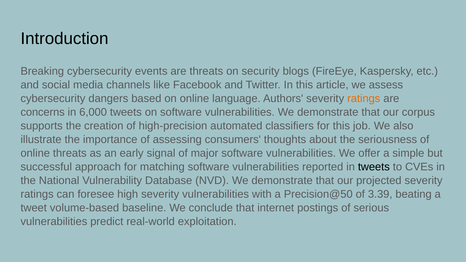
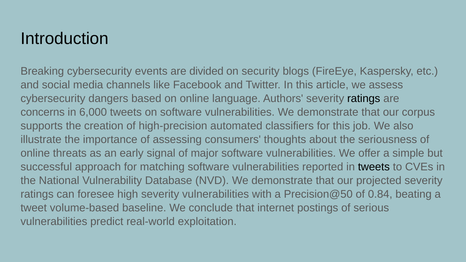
are threats: threats -> divided (206, 71)
ratings colour: orange -> black (364, 99)
3.39: 3.39 -> 0.84 (380, 194)
